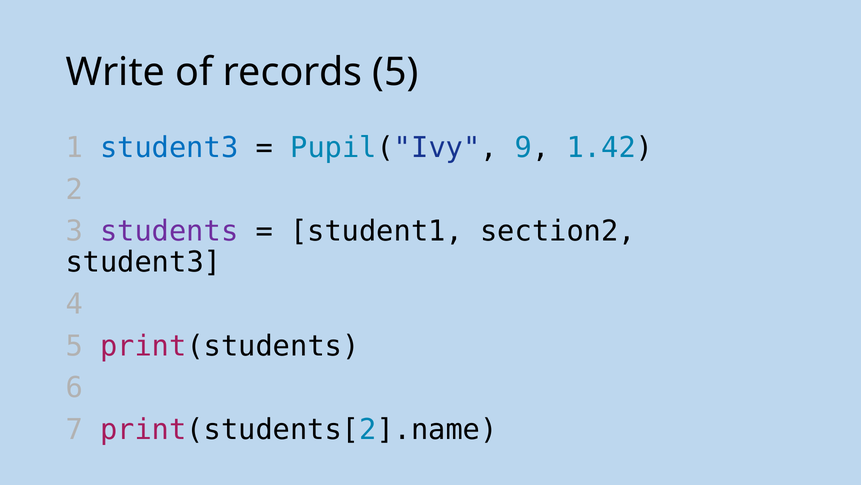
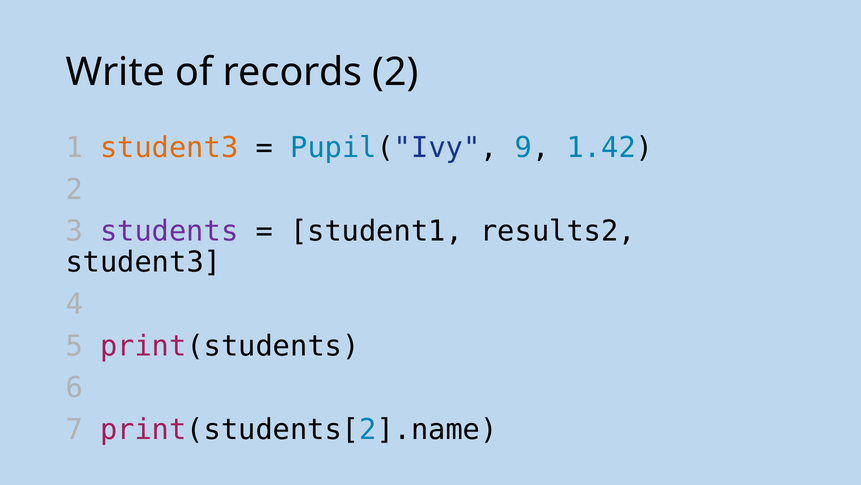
records 5: 5 -> 2 (396, 72)
student3 colour: blue -> orange (169, 147)
section2: section2 -> results2 (558, 231)
